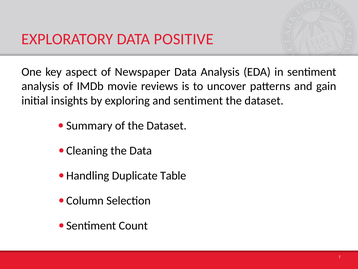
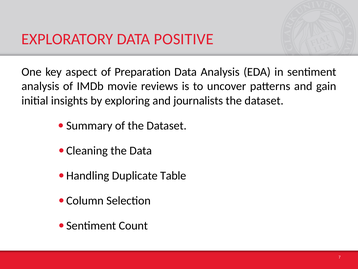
Newspaper: Newspaper -> Preparation (143, 72)
and sentiment: sentiment -> journalists (198, 100)
